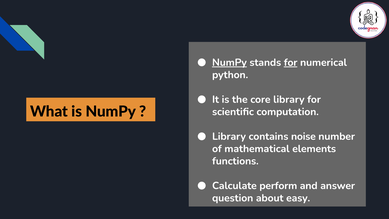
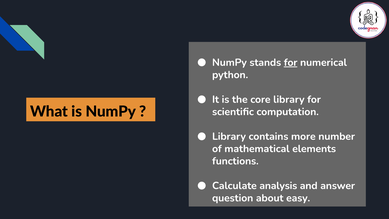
NumPy underline: present -> none (229, 62)
noise: noise -> more (303, 136)
perform: perform -> analysis (278, 186)
